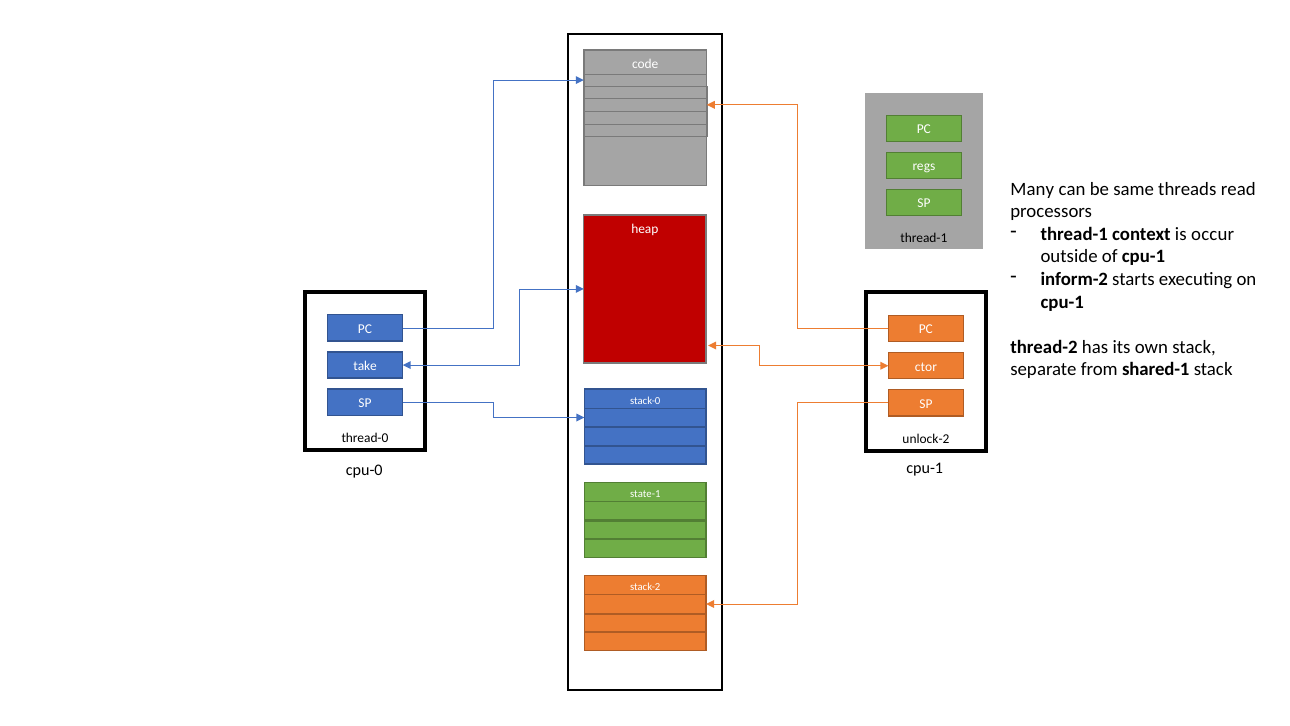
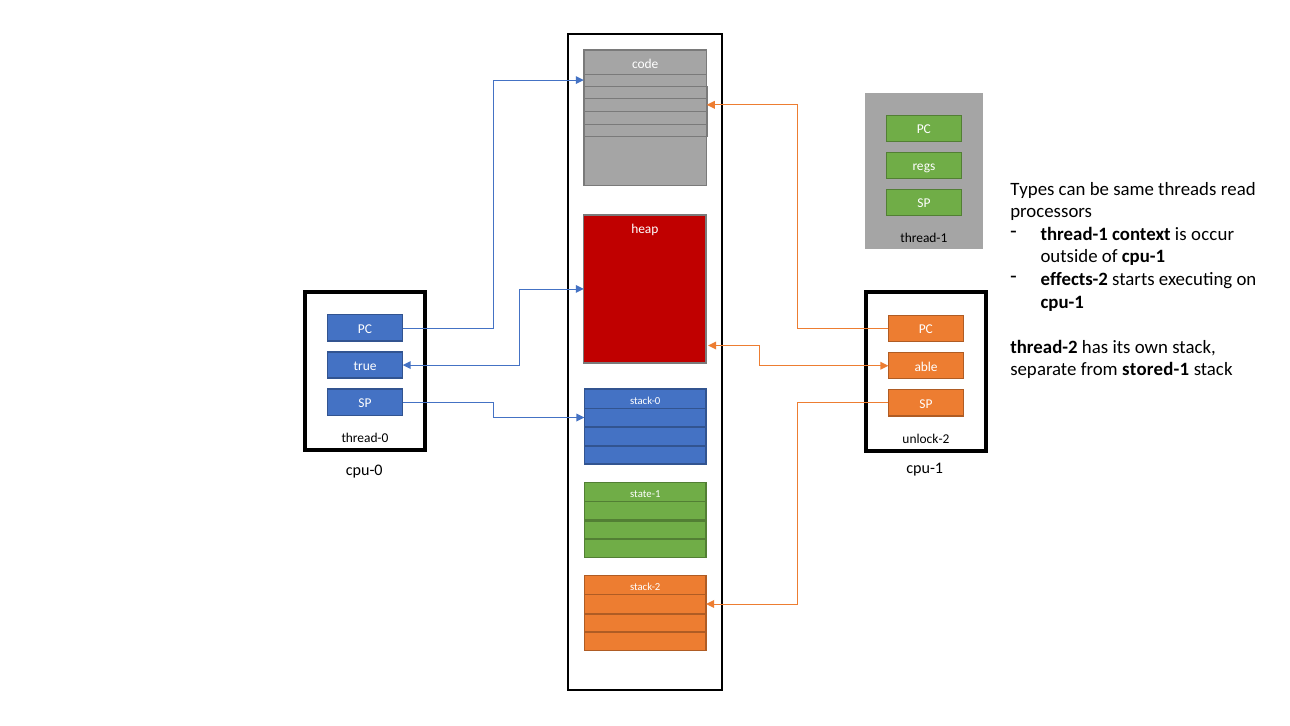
Many: Many -> Types (1032, 189)
inform-2: inform-2 -> effects-2 (1074, 279)
take: take -> true (365, 366)
ctor: ctor -> able (926, 366)
shared-1: shared-1 -> stored-1 (1156, 370)
